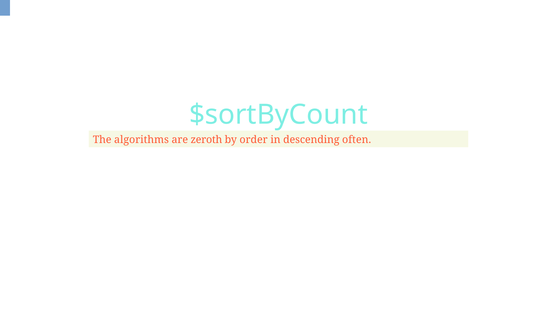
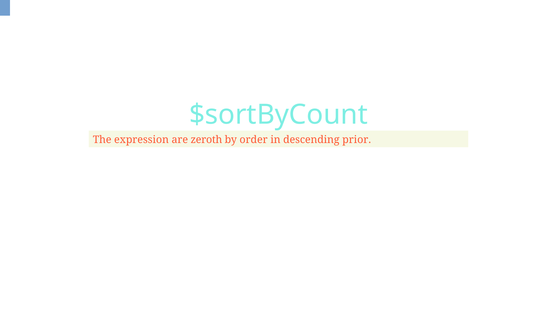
algorithms: algorithms -> expression (141, 140)
often: often -> prior (357, 140)
